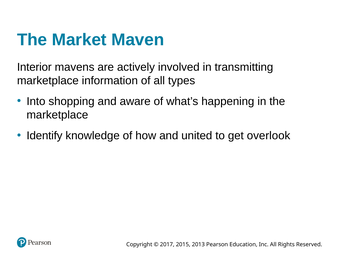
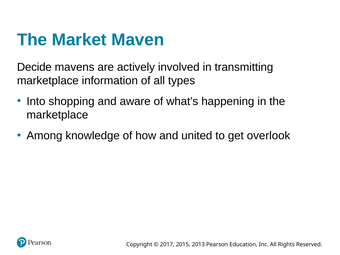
Interior: Interior -> Decide (34, 67)
Identify: Identify -> Among (44, 136)
